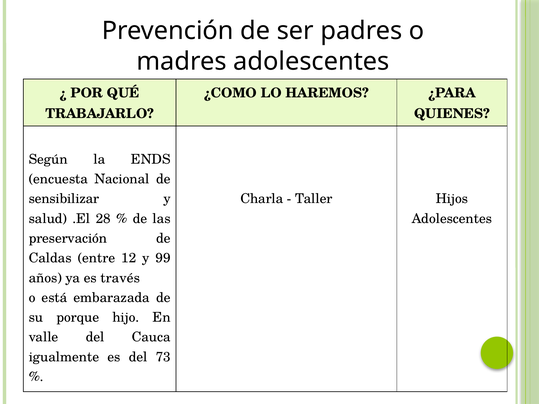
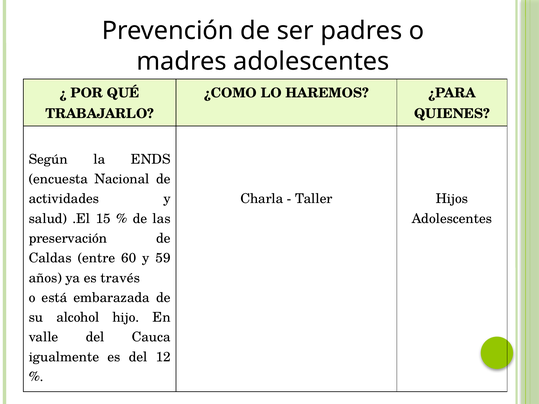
sensibilizar: sensibilizar -> actividades (64, 199)
28: 28 -> 15 (103, 219)
12: 12 -> 60 (129, 258)
99: 99 -> 59 (163, 258)
porque: porque -> alcohol (78, 318)
73: 73 -> 12 (163, 357)
